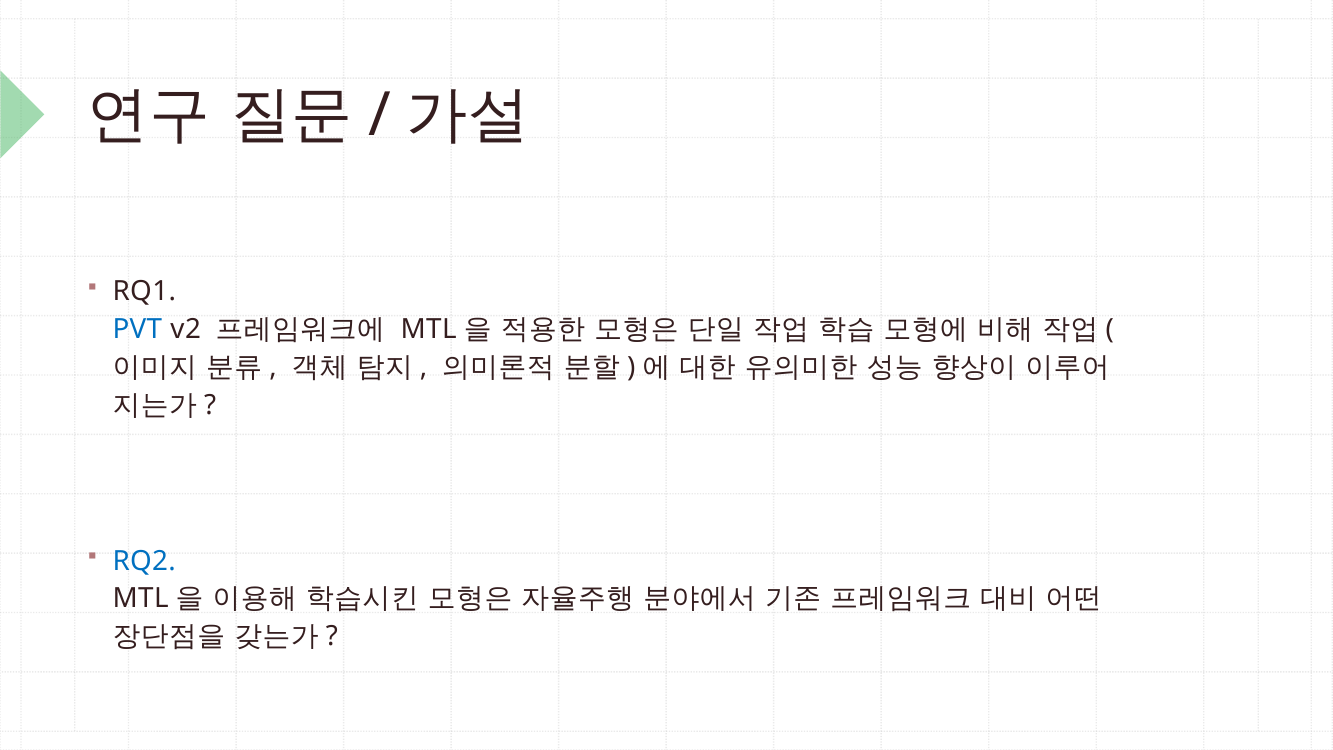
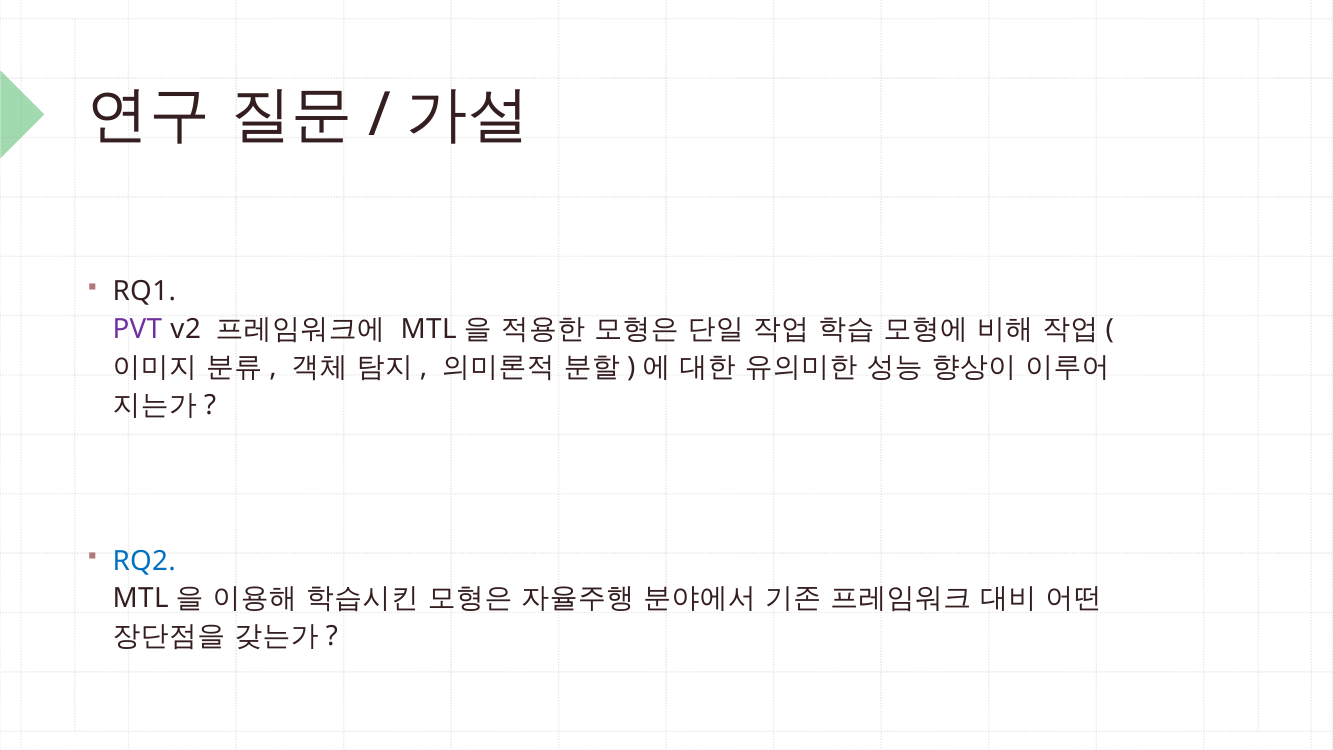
PVT colour: blue -> purple (137, 329)
